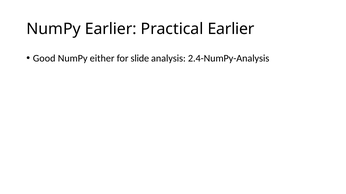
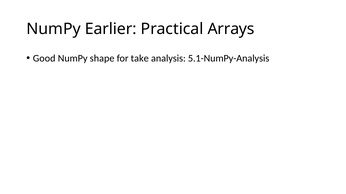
Practical Earlier: Earlier -> Arrays (231, 29)
either: either -> shape (102, 58)
slide: slide -> take (140, 58)
2.4-NumPy-Analysis: 2.4-NumPy-Analysis -> 5.1-NumPy-Analysis (229, 58)
